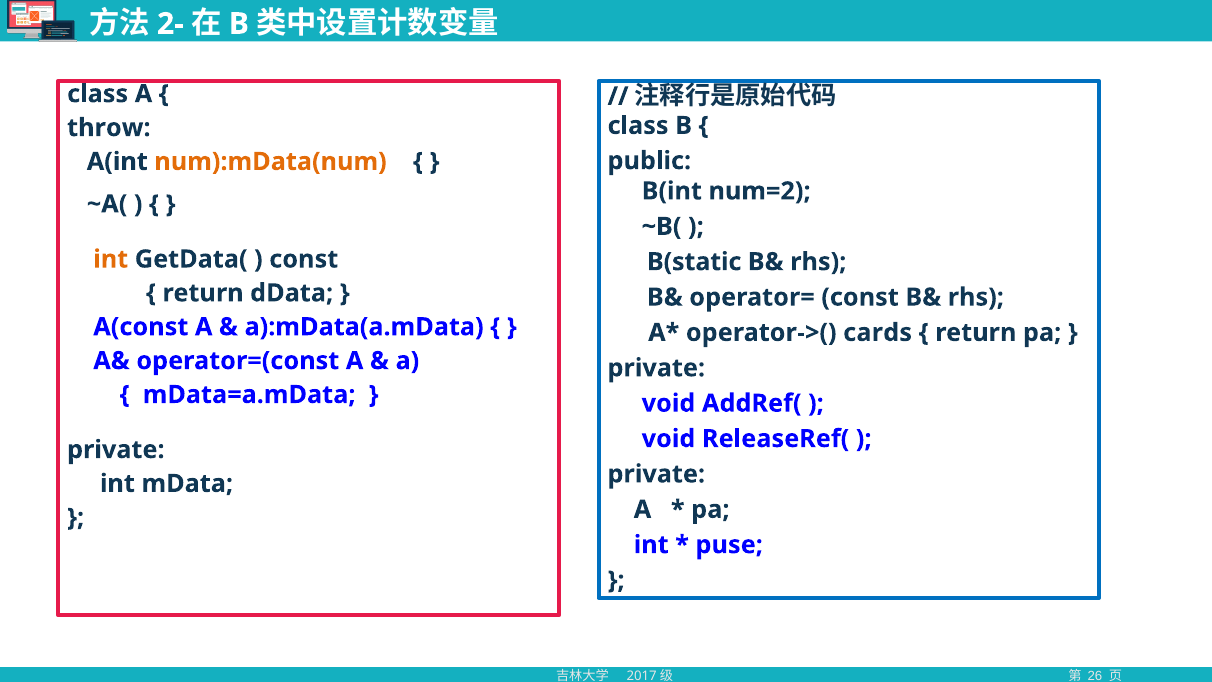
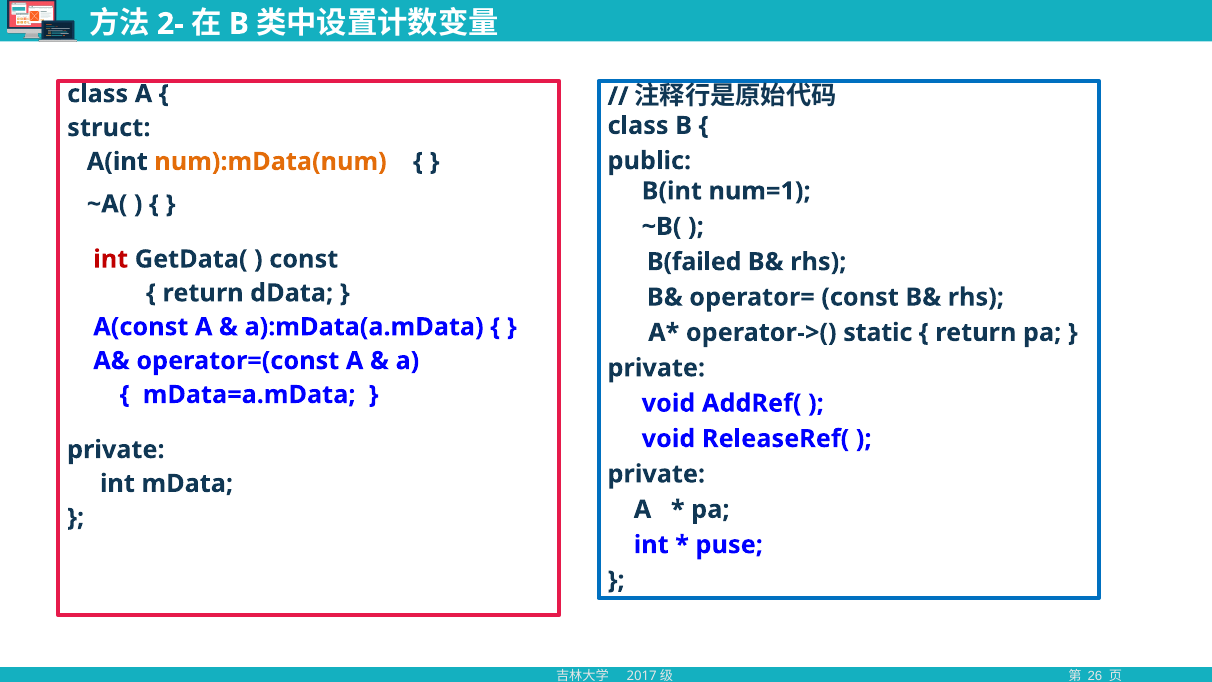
throw: throw -> struct (109, 128)
num=2: num=2 -> num=1 (760, 191)
int colour: orange -> red (111, 259)
B(static: B(static -> B(failed (694, 262)
cards: cards -> static (878, 332)
